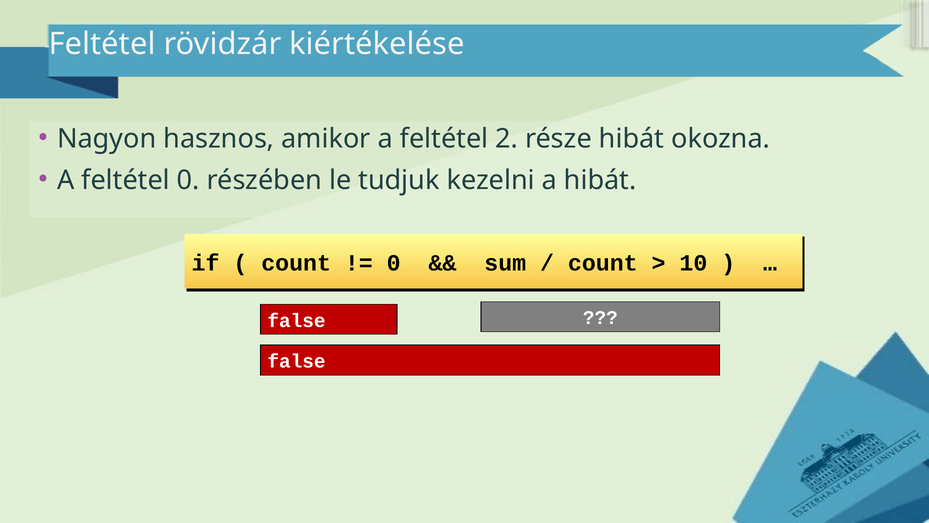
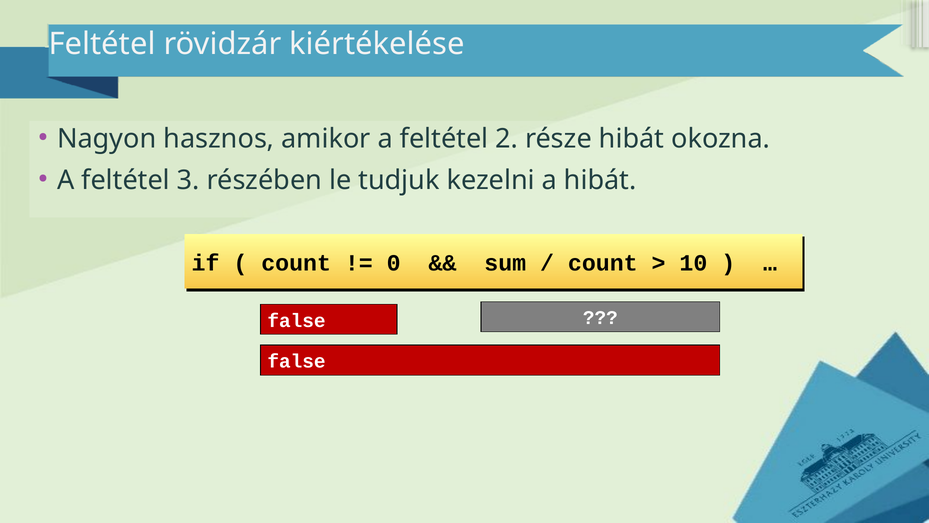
feltétel 0: 0 -> 3 (188, 180)
